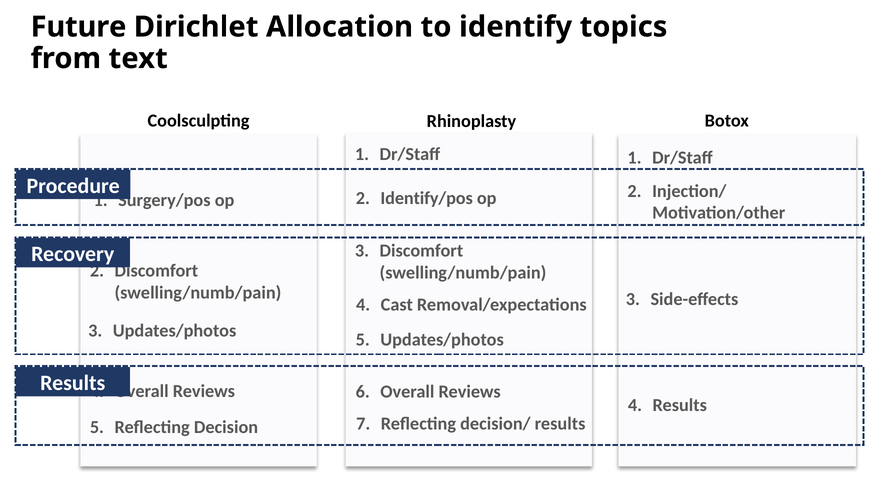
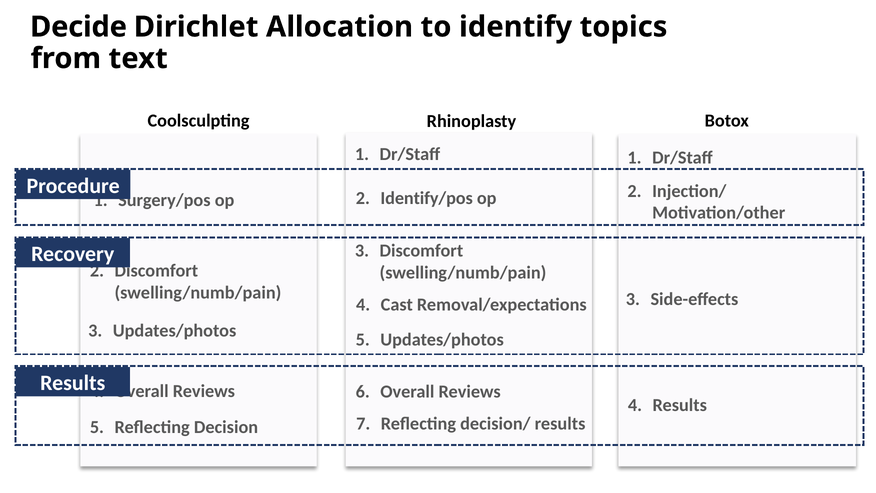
Future: Future -> Decide (78, 27)
